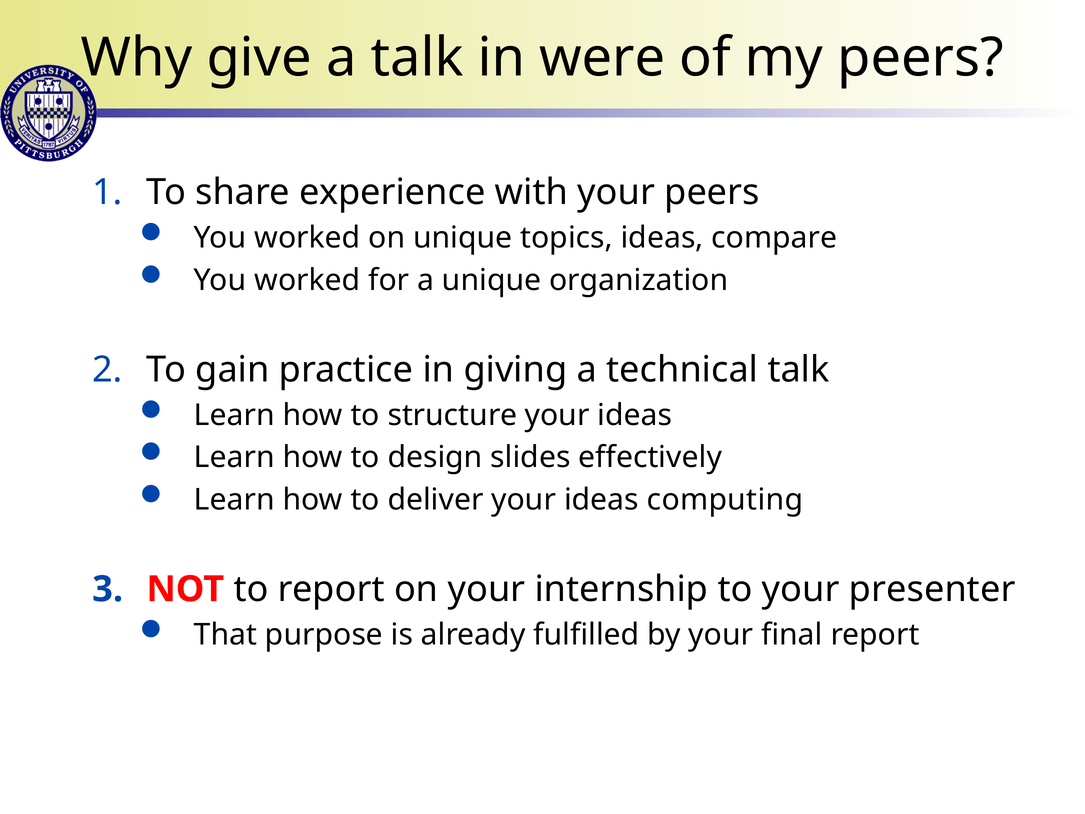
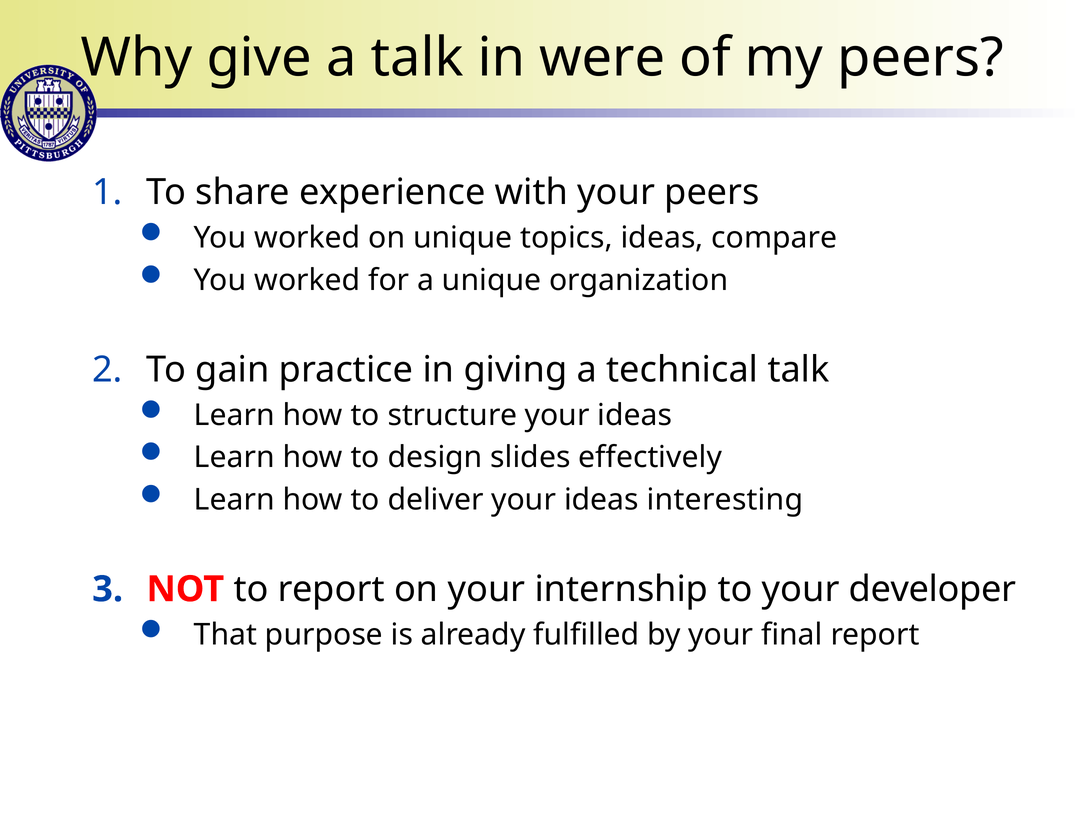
computing: computing -> interesting (725, 499)
presenter: presenter -> developer (932, 589)
